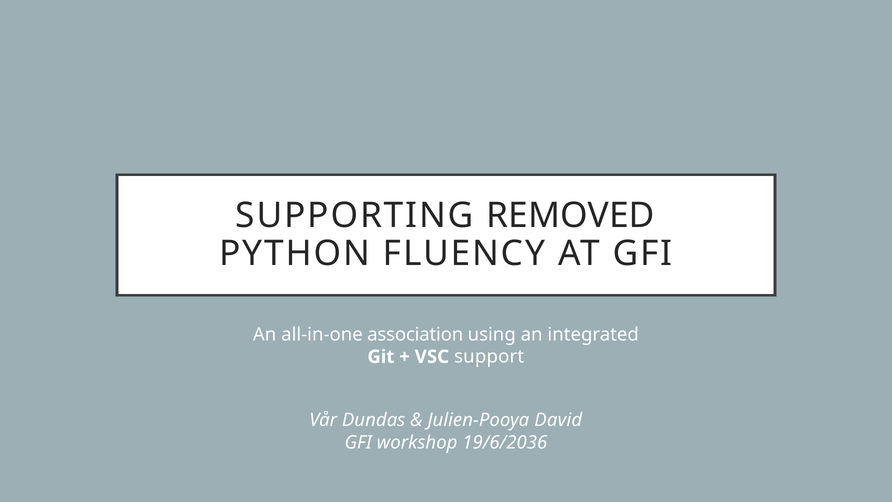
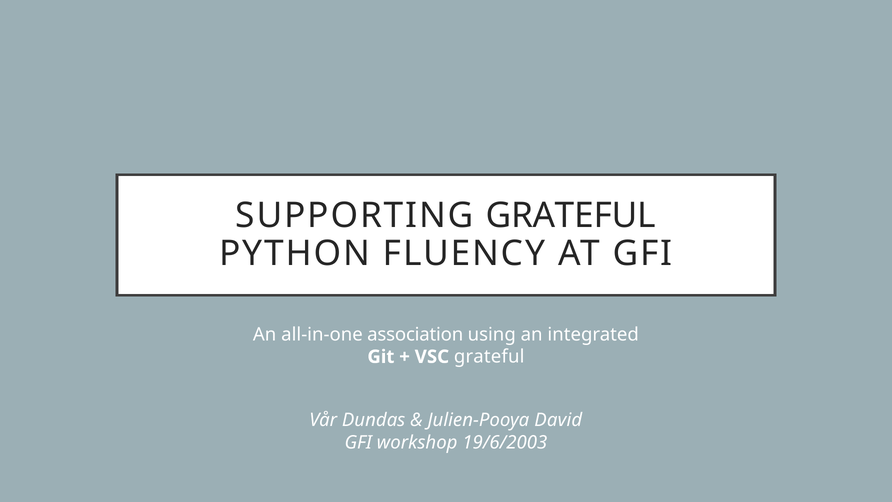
SUPPORTING REMOVED: REMOVED -> GRATEFUL (571, 216)
VSC support: support -> grateful (489, 357)
19/6/2036: 19/6/2036 -> 19/6/2003 (505, 442)
